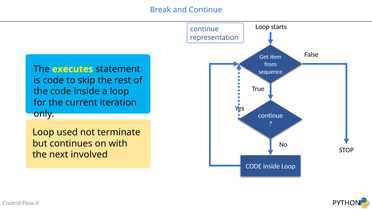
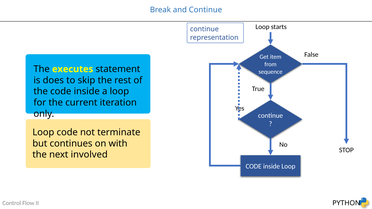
is code: code -> does (53, 80)
Loop used: used -> code (67, 133)
